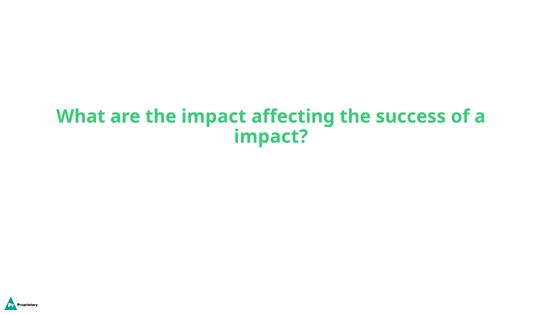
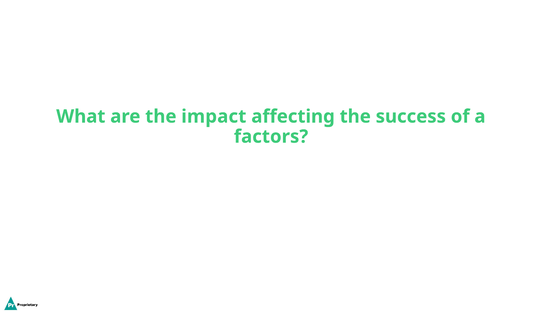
impact: impact -> factors (271, 136)
